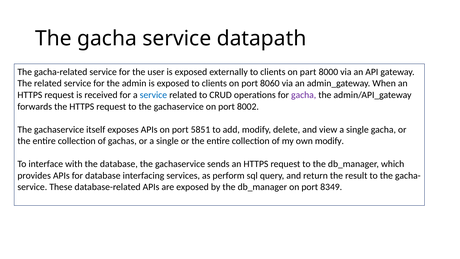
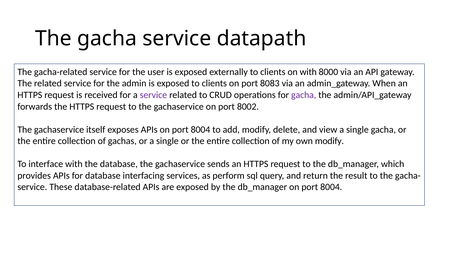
on part: part -> with (308, 72)
8060: 8060 -> 8083 (270, 83)
service colour: blue -> purple (153, 95)
APIs on port 5851: 5851 -> 8004 (200, 129)
db_manager on port 8349: 8349 -> 8004 (331, 187)
